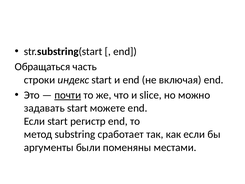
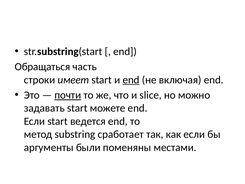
индекс: индекс -> имеет (73, 80)
end underline: none -> present (131, 80)
регистр: регистр -> ведется (88, 121)
